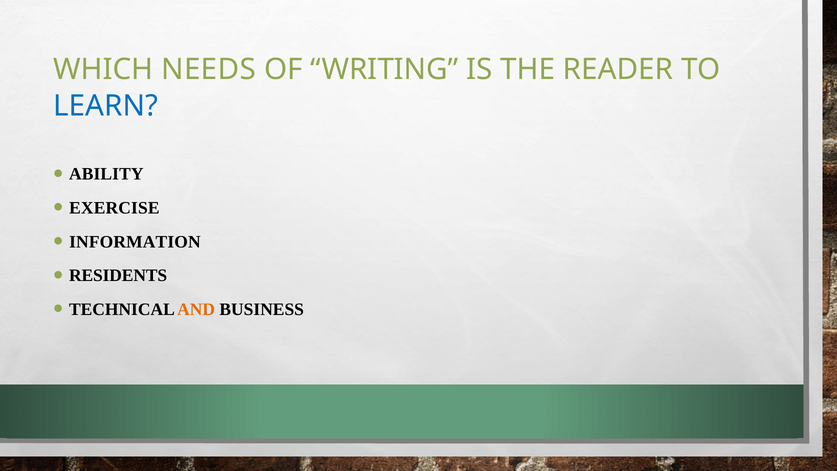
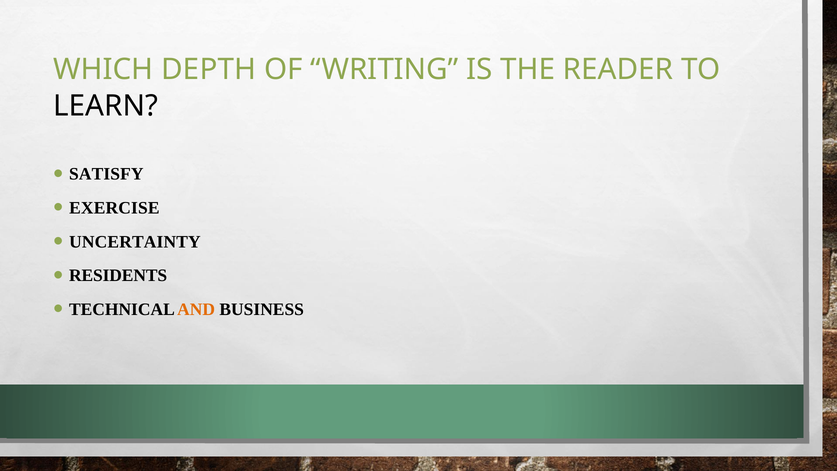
NEEDS: NEEDS -> DEPTH (209, 70)
LEARN colour: blue -> black (106, 106)
ABILITY: ABILITY -> SATISFY (106, 174)
INFORMATION: INFORMATION -> UNCERTAINTY (135, 242)
